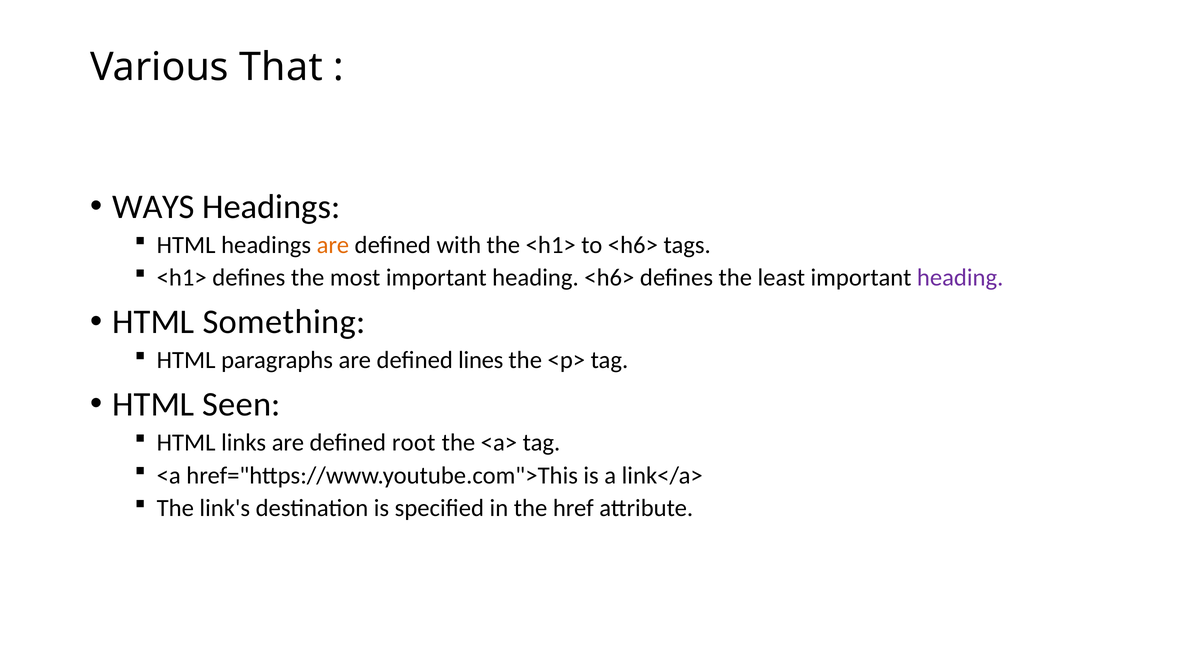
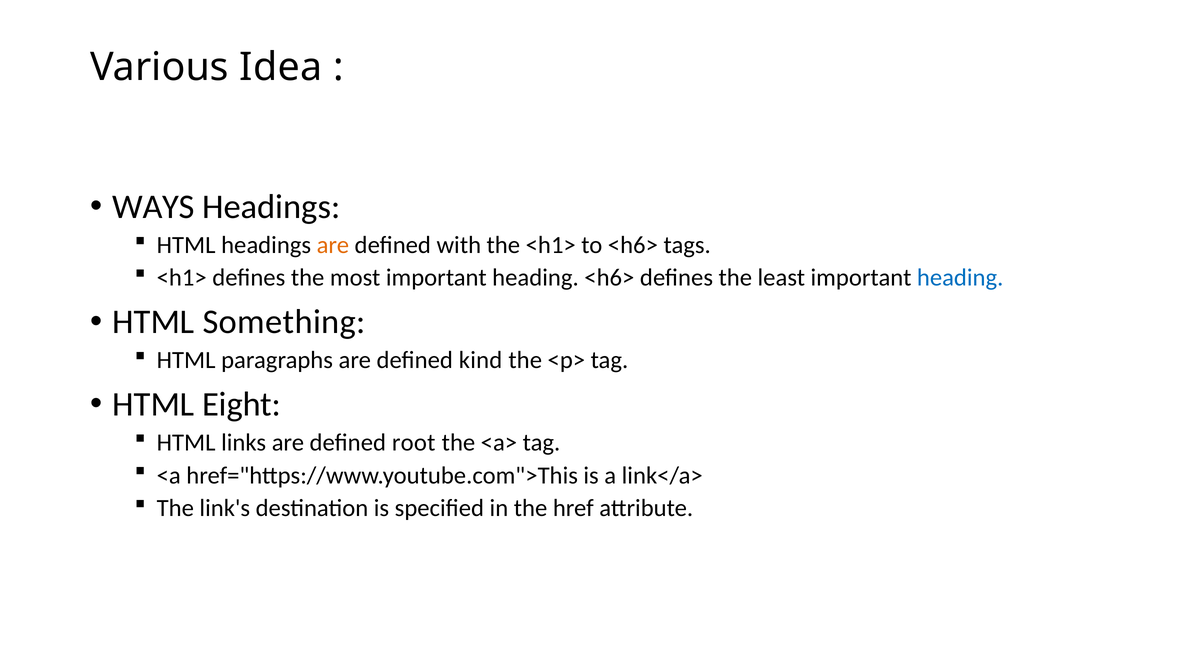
That: That -> Idea (281, 67)
heading colour: purple -> blue (960, 278)
lines: lines -> kind (481, 360)
Seen: Seen -> Eight (242, 404)
